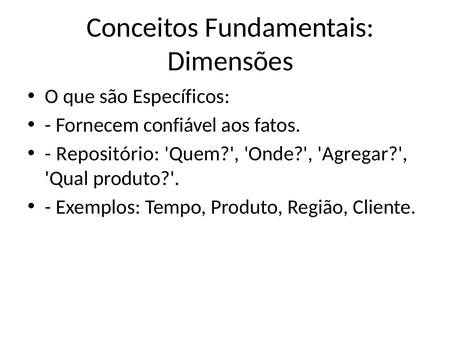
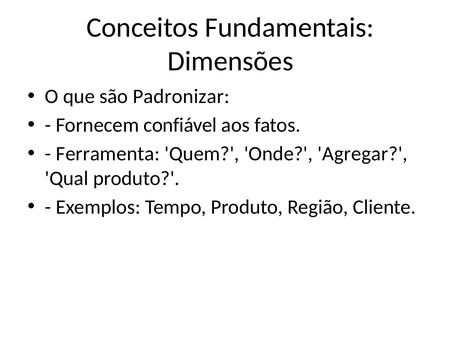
Específicos: Específicos -> Padronizar (181, 97)
Repositório: Repositório -> Ferramenta (108, 154)
